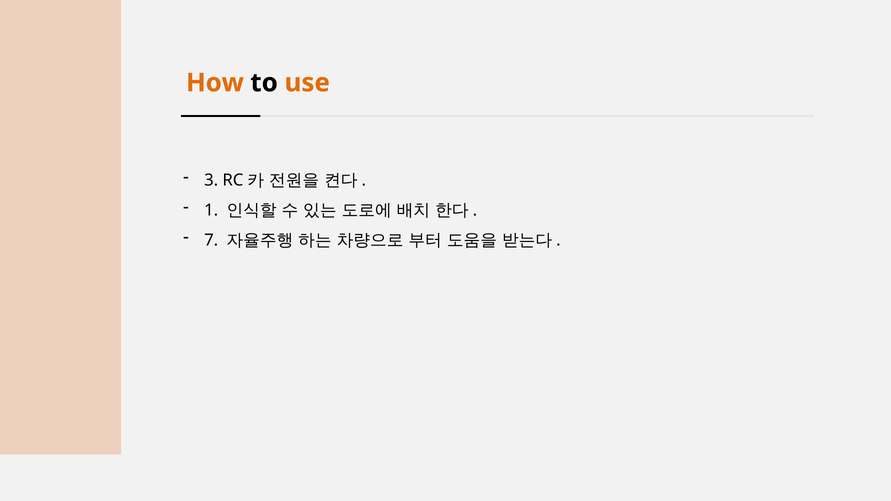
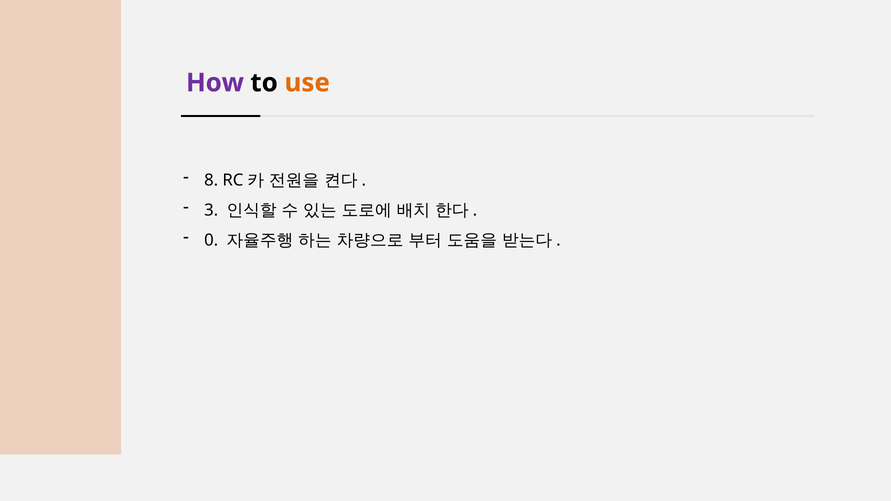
How colour: orange -> purple (215, 83)
3: 3 -> 8 (211, 180)
1: 1 -> 3 (211, 210)
7: 7 -> 0 (211, 240)
